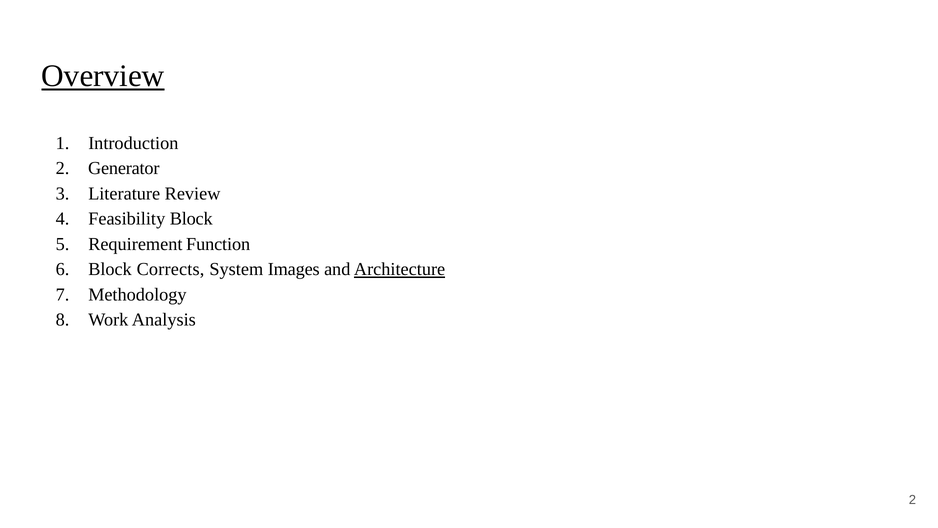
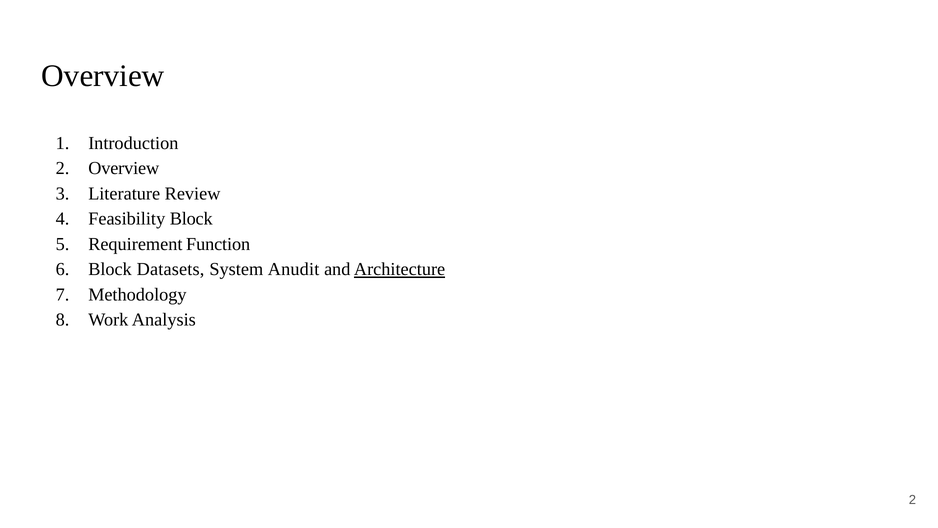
Overview underline: present -> none (103, 76)
2 Generator: Generator -> Overview (124, 168)
Corrects: Corrects -> Datasets (171, 269)
Images: Images -> Anudit (294, 269)
